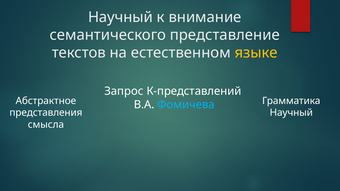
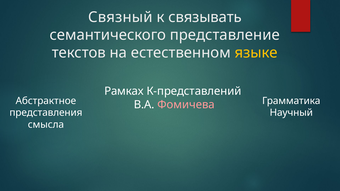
Научный: Научный -> Связный (120, 17)
внимание: внимание -> связывать (205, 17)
Запрос: Запрос -> Рамках (124, 91)
Фомичева colour: light blue -> pink (186, 105)
